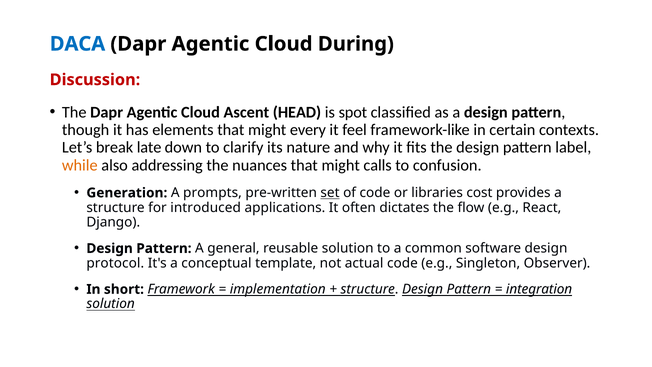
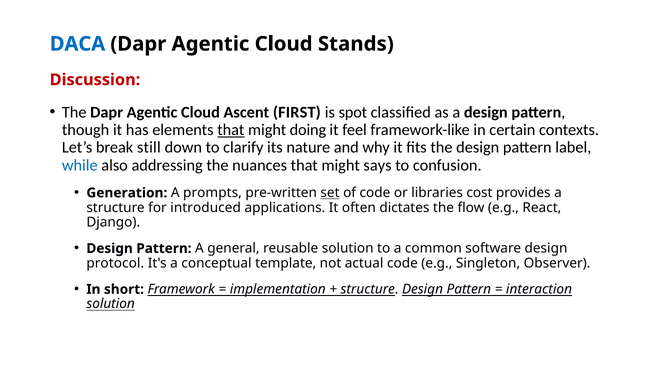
During: During -> Stands (356, 44)
HEAD: HEAD -> FIRST (297, 112)
that underline: none -> present (231, 130)
every: every -> doing (308, 130)
late: late -> still (149, 147)
while colour: orange -> blue (80, 165)
calls: calls -> says (378, 165)
integration: integration -> interaction (539, 289)
